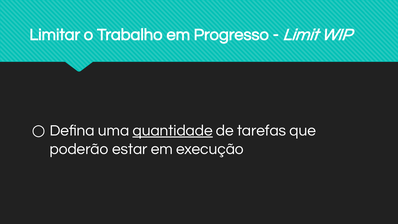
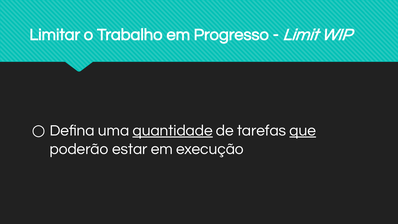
que underline: none -> present (303, 130)
